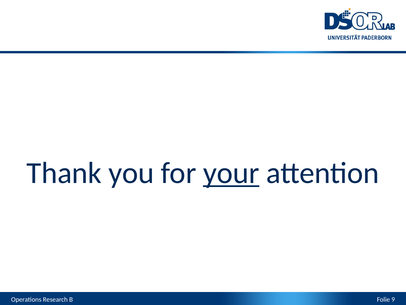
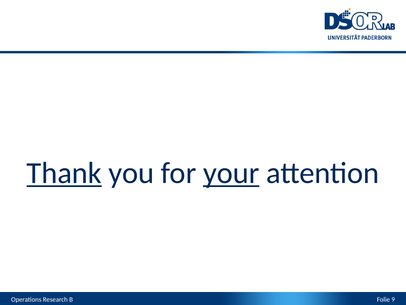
Thank underline: none -> present (64, 173)
